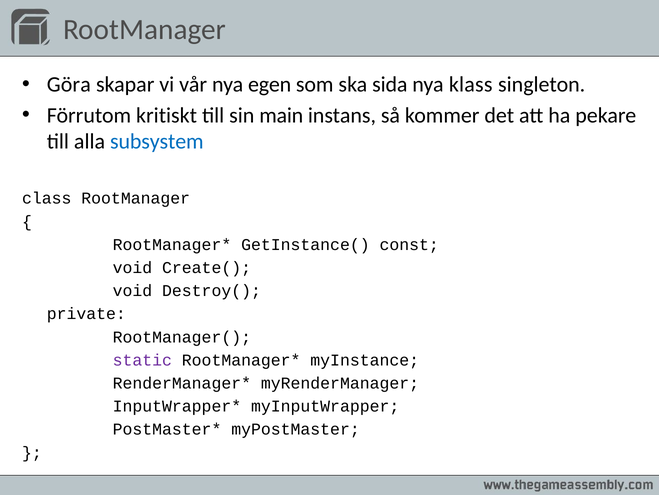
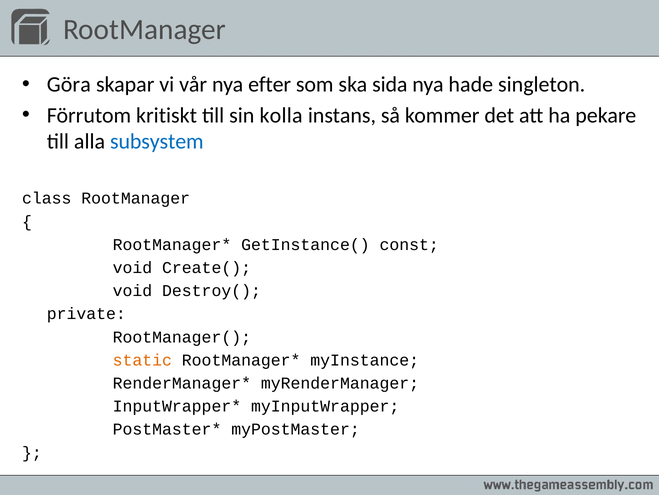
egen: egen -> efter (270, 84)
klass: klass -> hade (471, 84)
main: main -> kolla (281, 115)
static colour: purple -> orange (142, 360)
